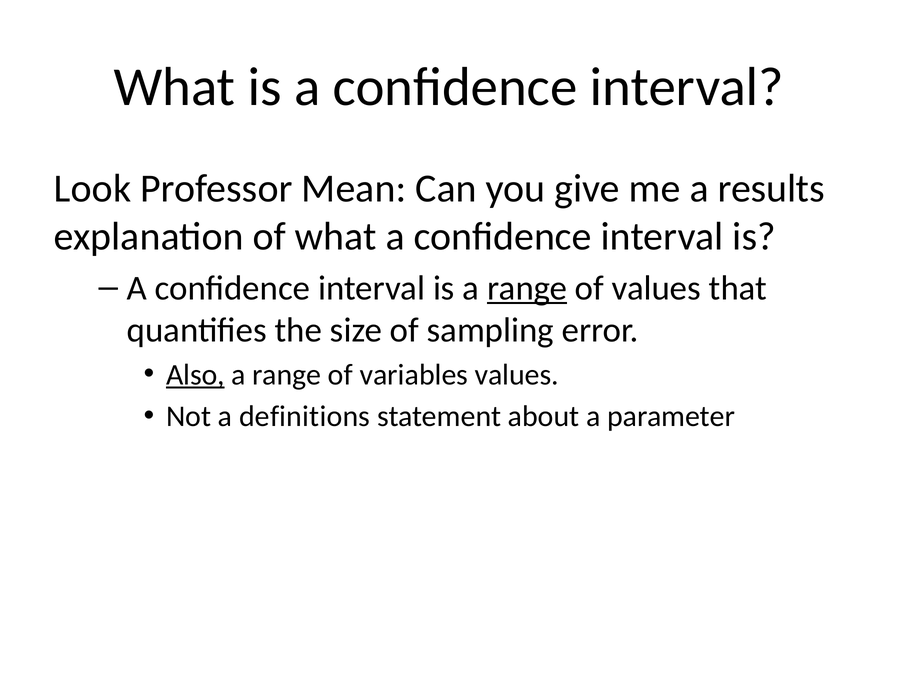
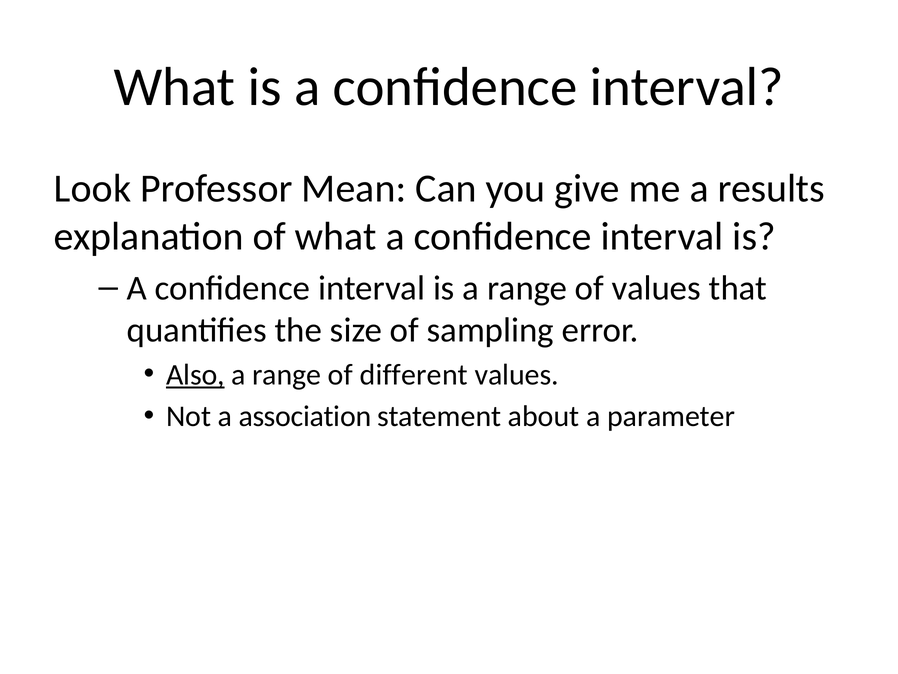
range underline: present -> none (527, 288)
variables: variables -> different (414, 374)
definitions: definitions -> association (305, 416)
